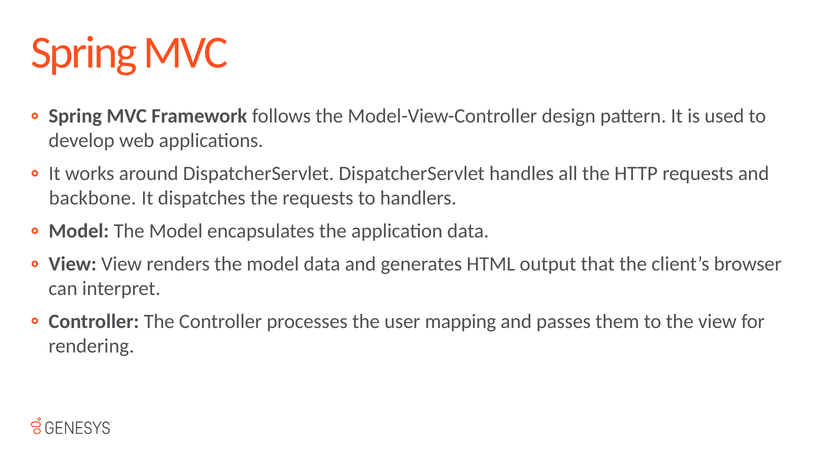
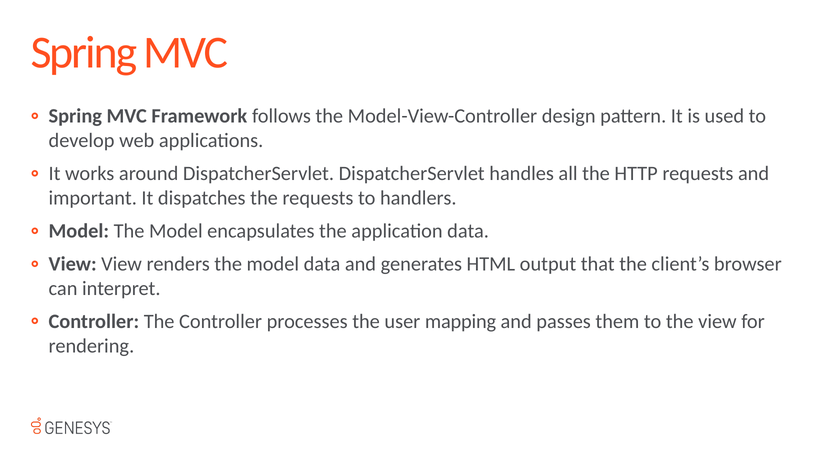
backbone: backbone -> important (93, 198)
